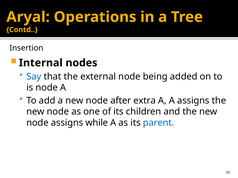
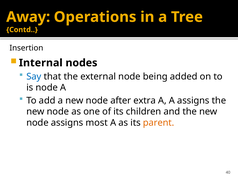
Aryal: Aryal -> Away (28, 17)
while: while -> most (97, 123)
parent colour: blue -> orange (159, 123)
